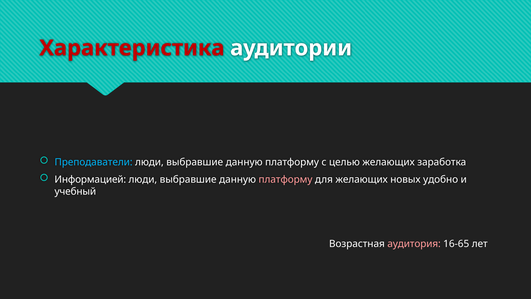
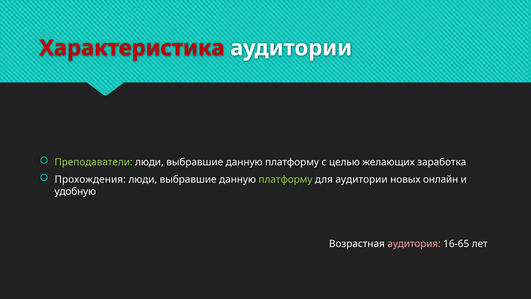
Преподаватели colour: light blue -> light green (94, 162)
Информацией: Информацией -> Прохождения (90, 179)
платформу colour: pink -> light green (285, 179)
для желающих: желающих -> аудитории (362, 179)
удобно: удобно -> онлайн (441, 179)
учебный: учебный -> удобную (75, 191)
